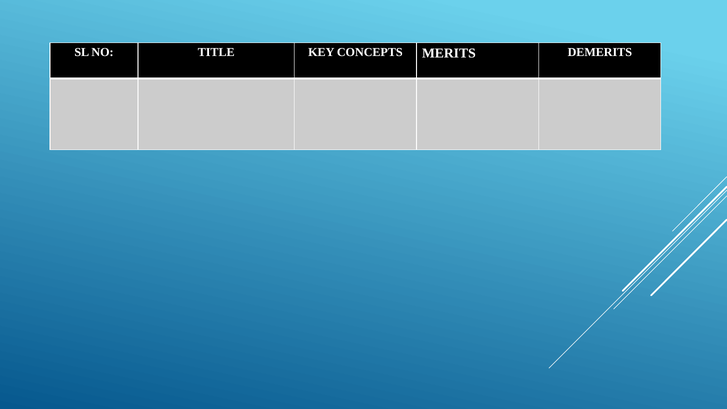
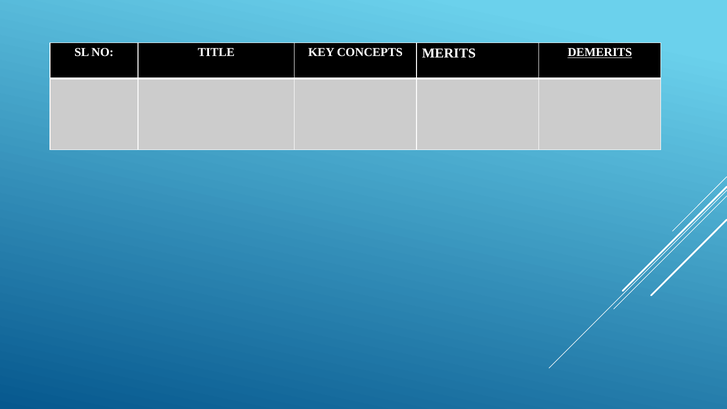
DEMERITS underline: none -> present (600, 52)
